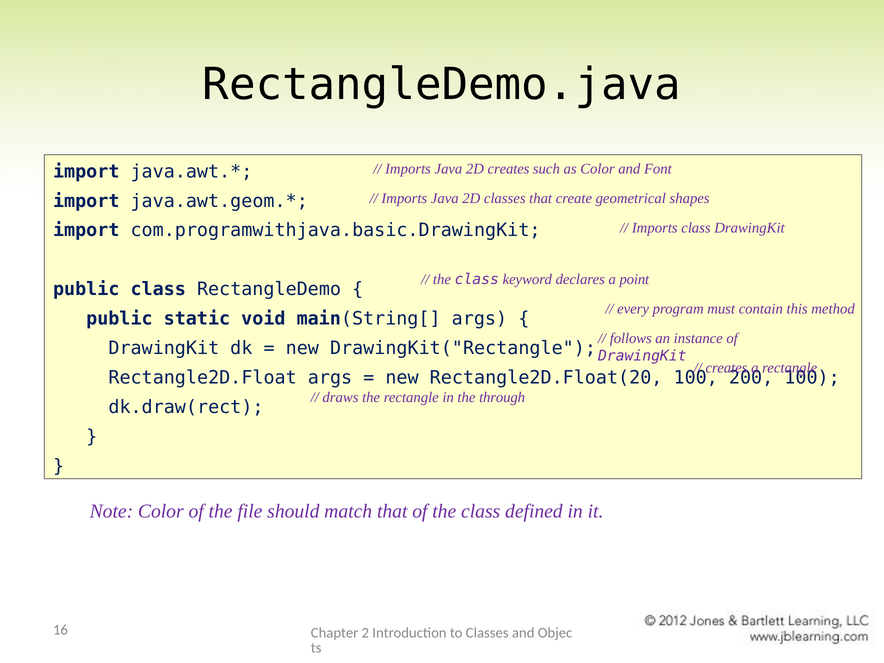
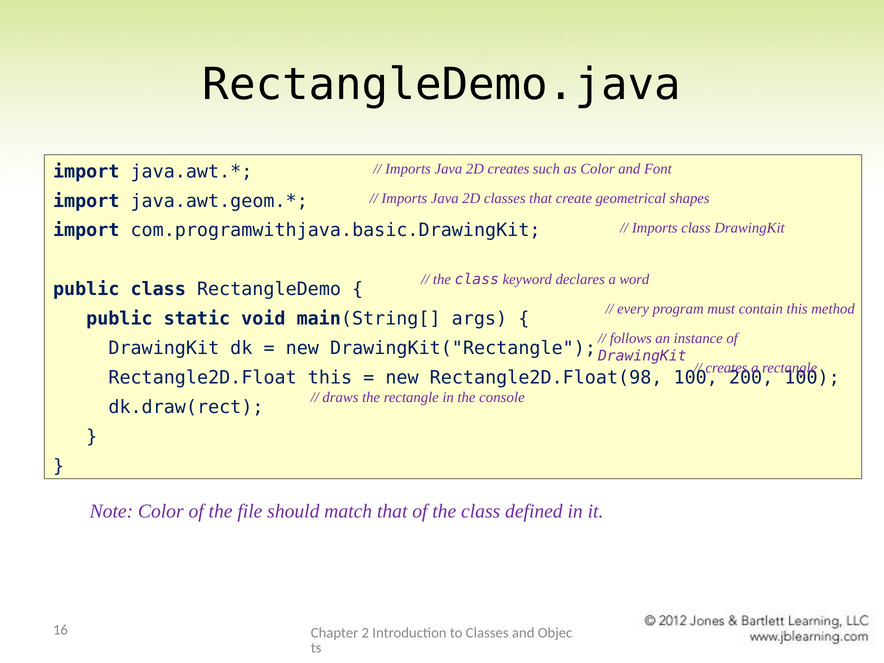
point: point -> word (634, 279)
Rectangle2D.Float args: args -> this (330, 378)
Rectangle2D.Float(20: Rectangle2D.Float(20 -> Rectangle2D.Float(98 (546, 378)
through: through -> console (502, 397)
